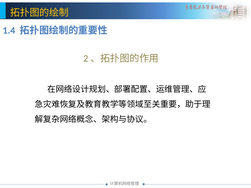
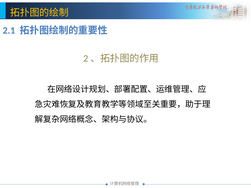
1.4: 1.4 -> 2.1 (9, 30)
